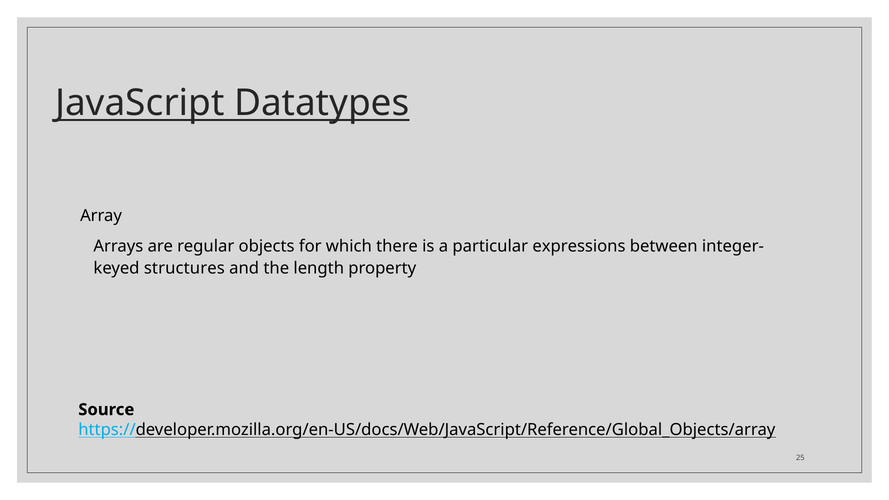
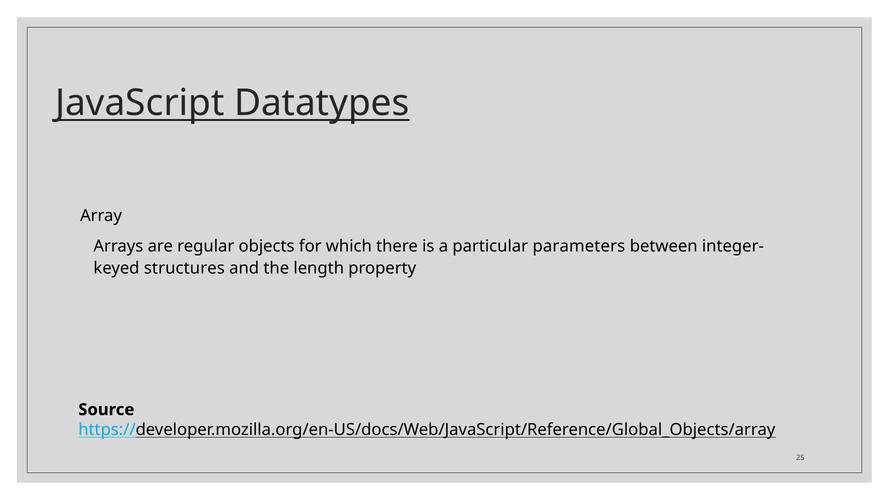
expressions: expressions -> parameters (579, 246)
